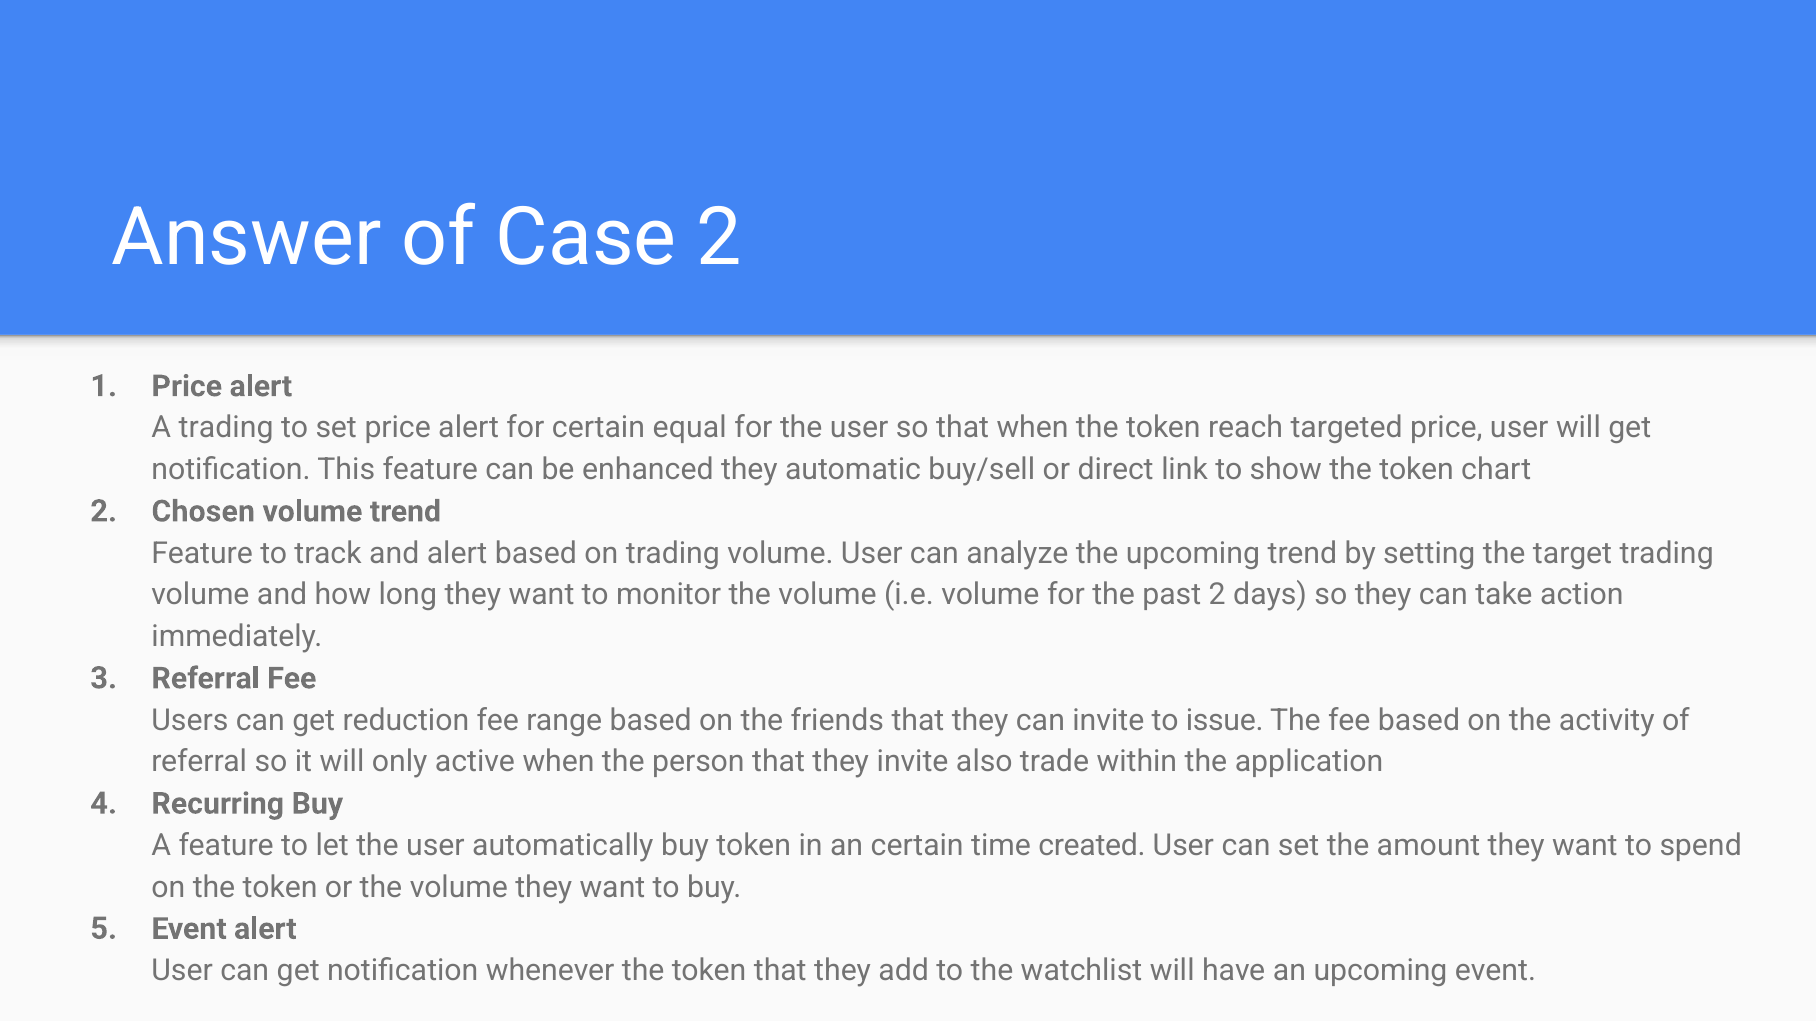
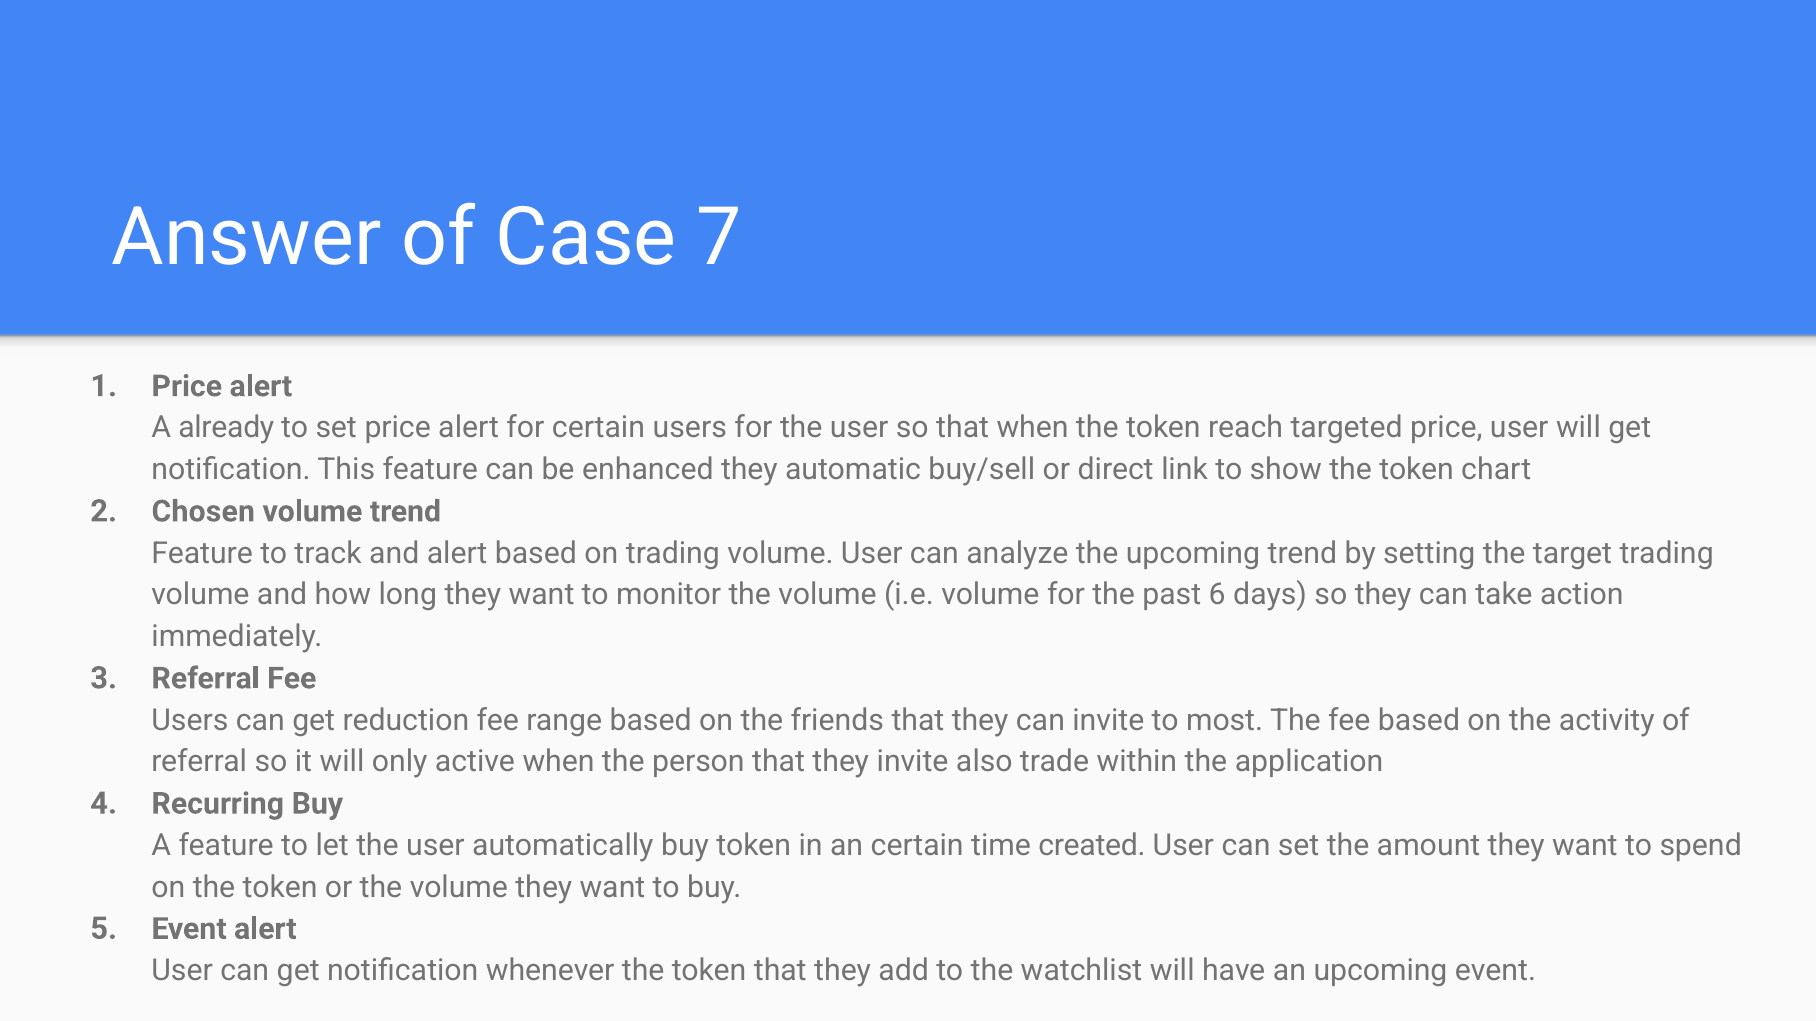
Case 2: 2 -> 7 (719, 238)
A trading: trading -> already (226, 428)
certain equal: equal -> users (690, 428)
past 2: 2 -> 6 (1217, 595)
issue: issue -> most (1225, 720)
